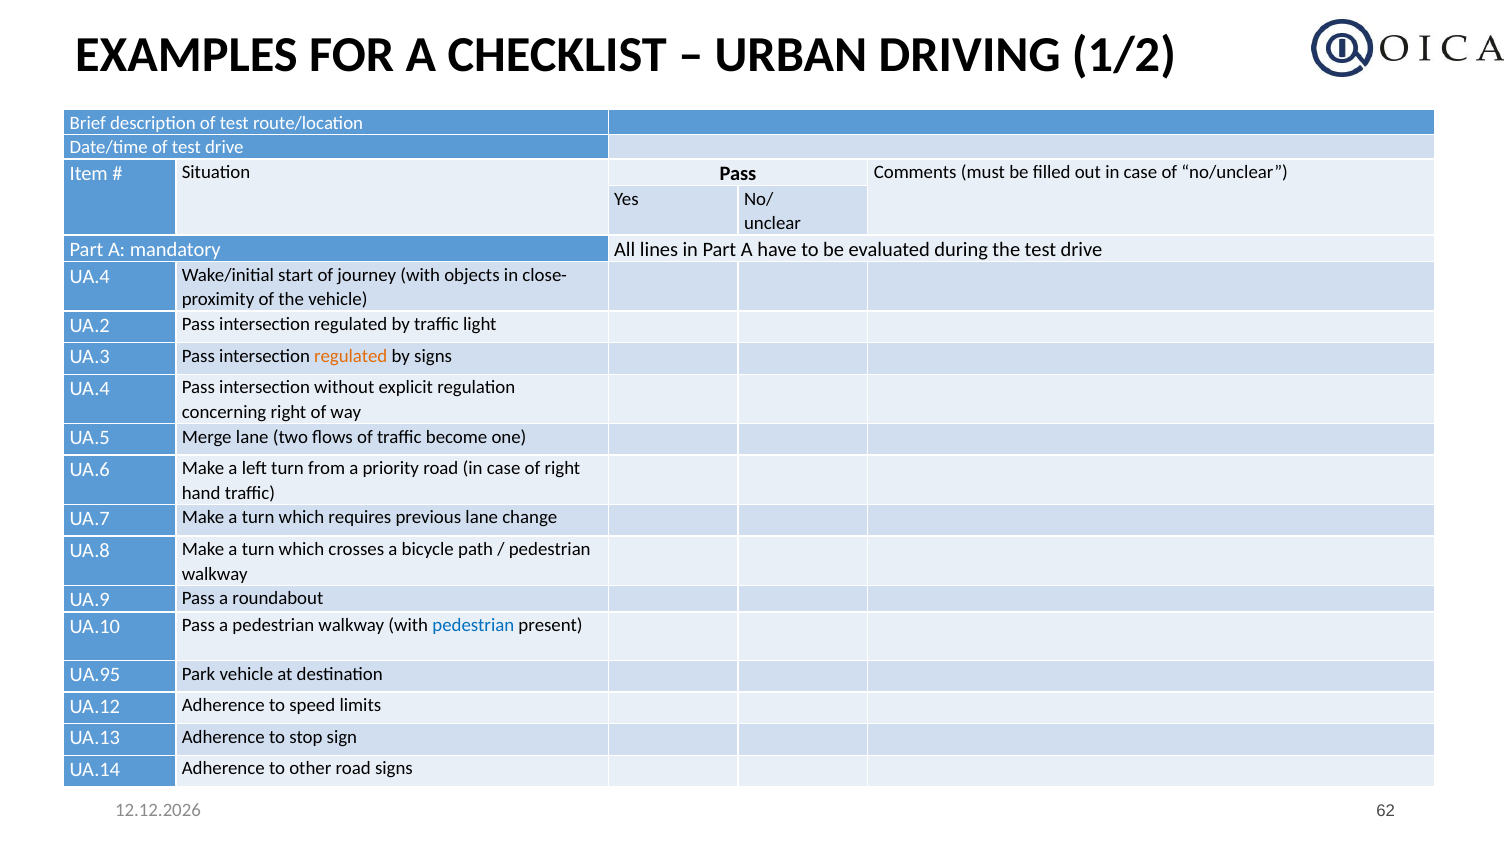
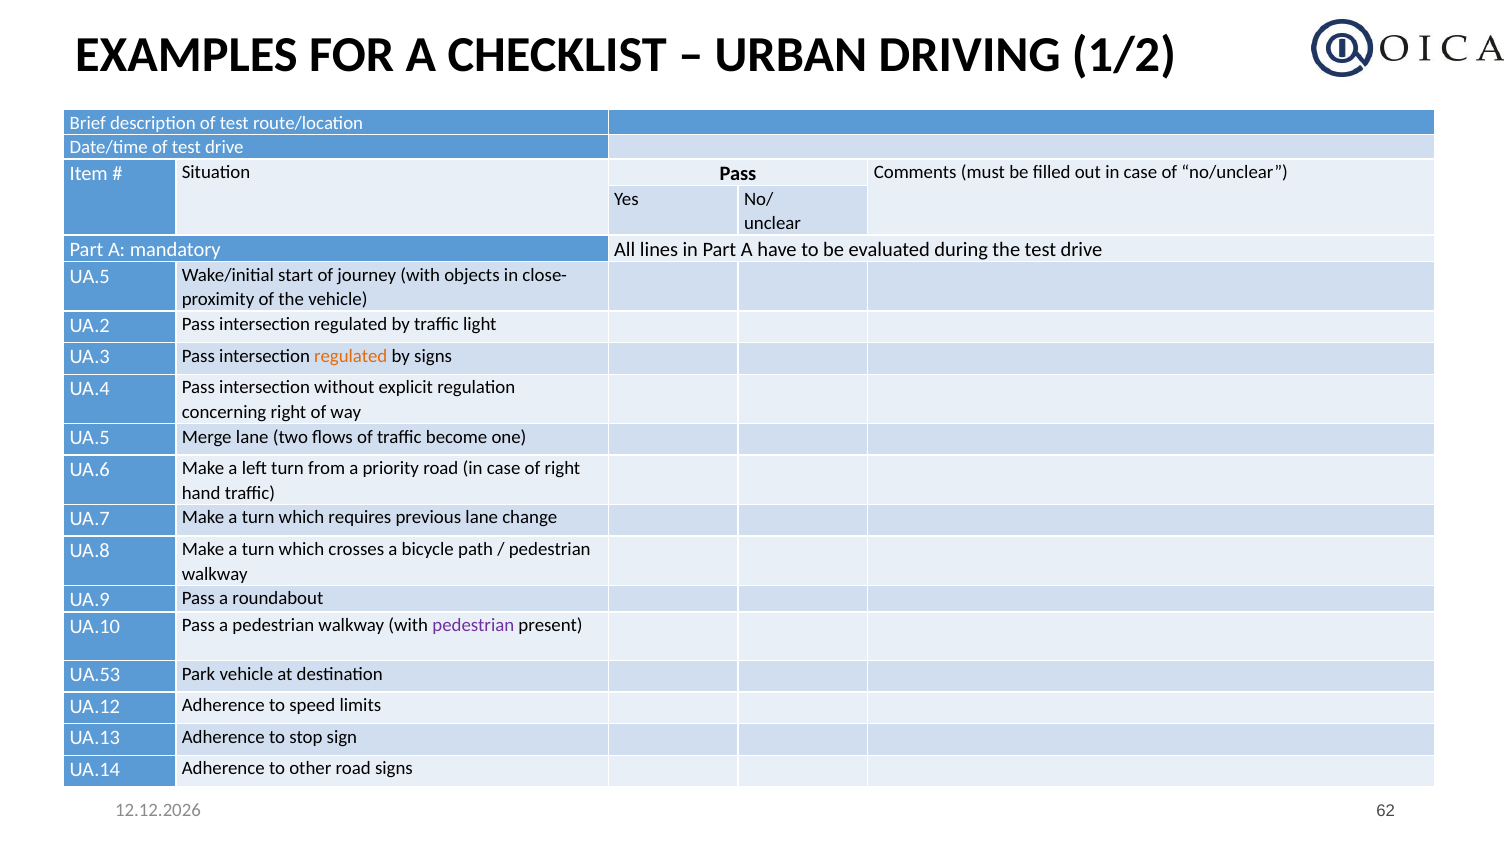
UA.4: UA.4 -> UA.5 (90, 276)
pedestrian colour: blue -> purple (473, 626)
UA.95: UA.95 -> UA.53 (95, 675)
